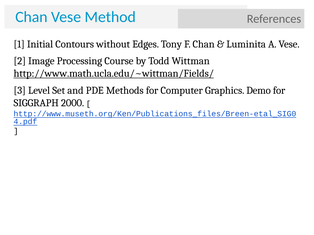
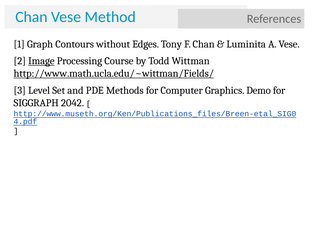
Initial: Initial -> Graph (40, 44)
Image underline: none -> present (41, 61)
2000: 2000 -> 2042 (73, 103)
